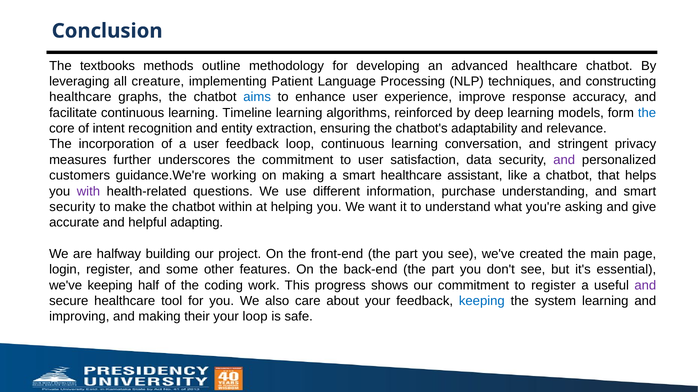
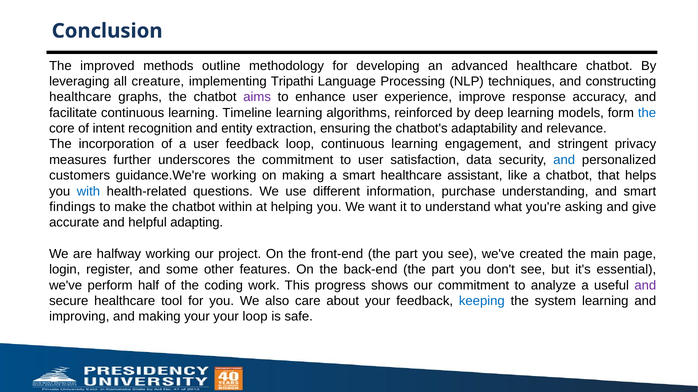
textbooks: textbooks -> improved (107, 66)
Patient: Patient -> Tripathi (292, 82)
aims colour: blue -> purple (257, 97)
conversation: conversation -> engagement (483, 144)
and colour: purple -> blue (564, 160)
with colour: purple -> blue (88, 191)
security: security -> findings (72, 207)
halfway building: building -> working (168, 254)
we've keeping: keeping -> perform (110, 286)
to register: register -> analyze (553, 286)
making their: their -> your (197, 317)
